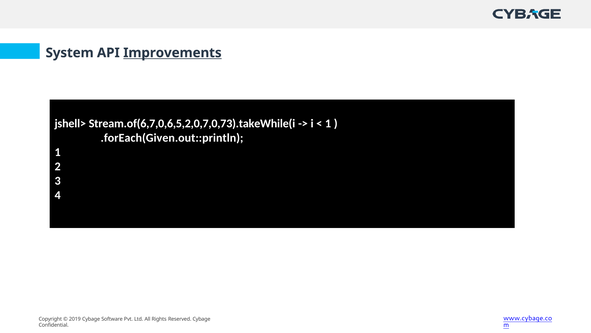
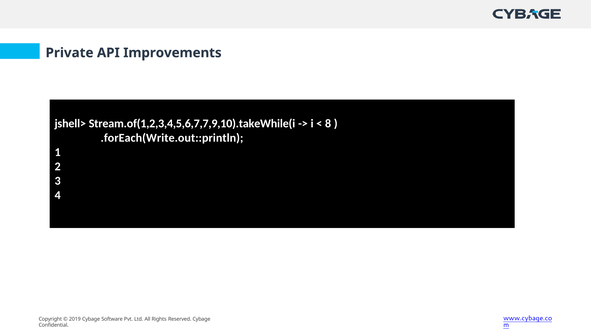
System: System -> Private (70, 53)
Improvements underline: present -> none (172, 53)
Stream.of(6,7,0,6,5,2,0,7,0,73).takeWhile(i: Stream.of(6,7,0,6,5,2,0,7,0,73).takeWhile(i -> Stream.of(1,2,3,4,5,6,7,7,9,10).takeWhile(i (192, 123)
1: 1 -> 8 (328, 123)
.forEach(Given.out::println: .forEach(Given.out::println -> .forEach(Write.out::println (172, 138)
